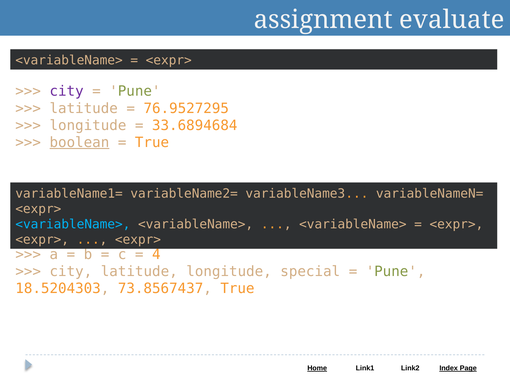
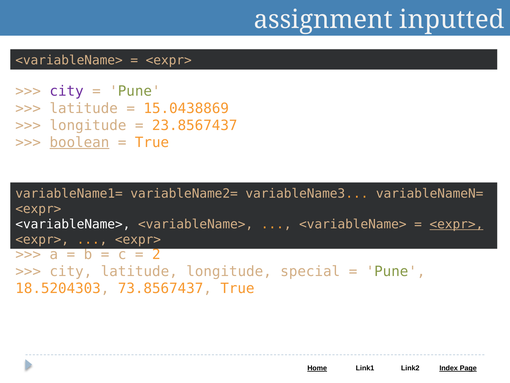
evaluate: evaluate -> inputted (452, 20)
76.9527295: 76.9527295 -> 15.0438869 (186, 108)
33.6894684: 33.6894684 -> 23.8567437 (195, 125)
<variableName> colour: light blue -> white (73, 224)
<expr> underline: none -> present (456, 224)
4: 4 -> 2 (156, 254)
